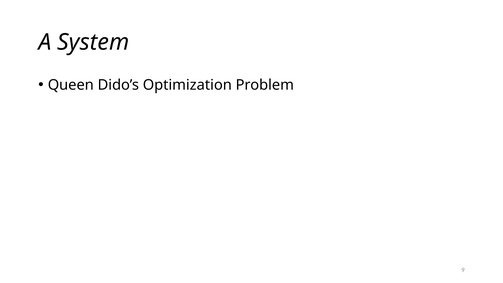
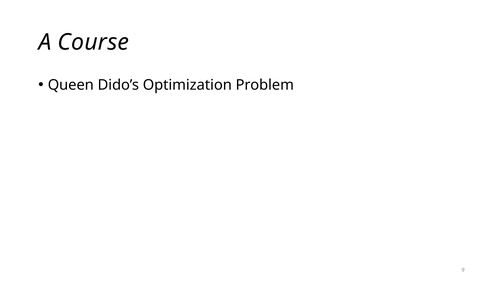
System: System -> Course (93, 42)
